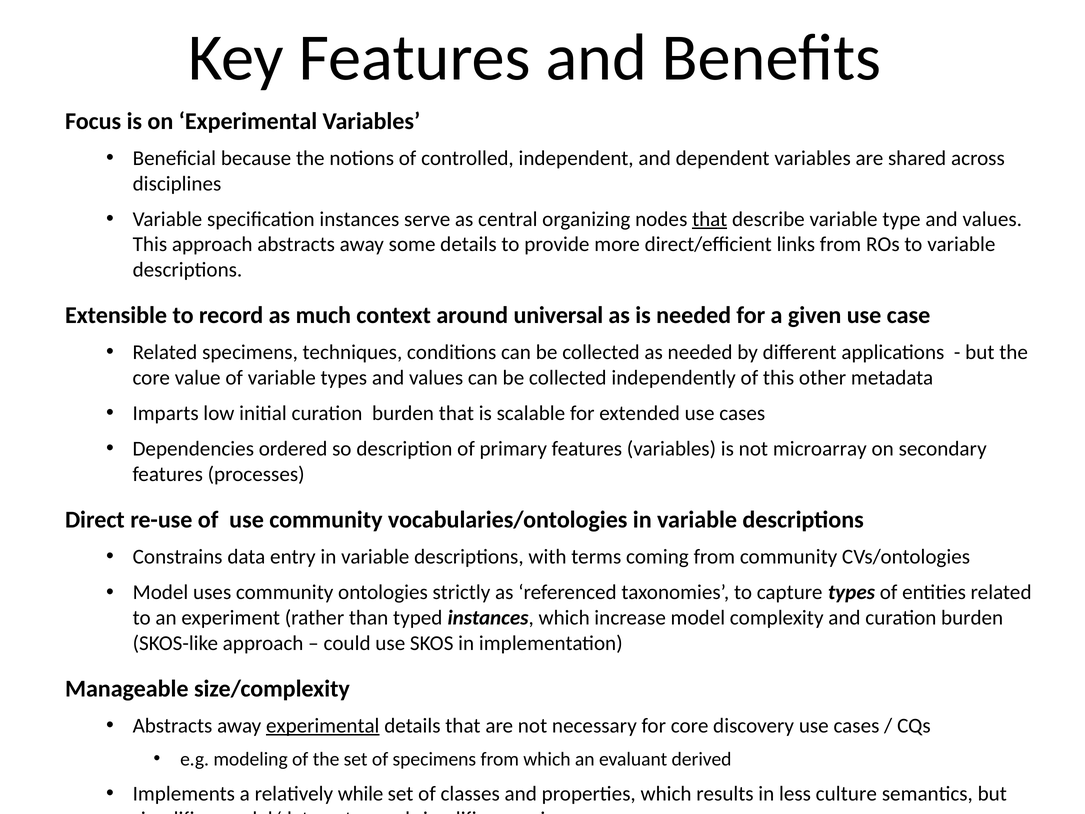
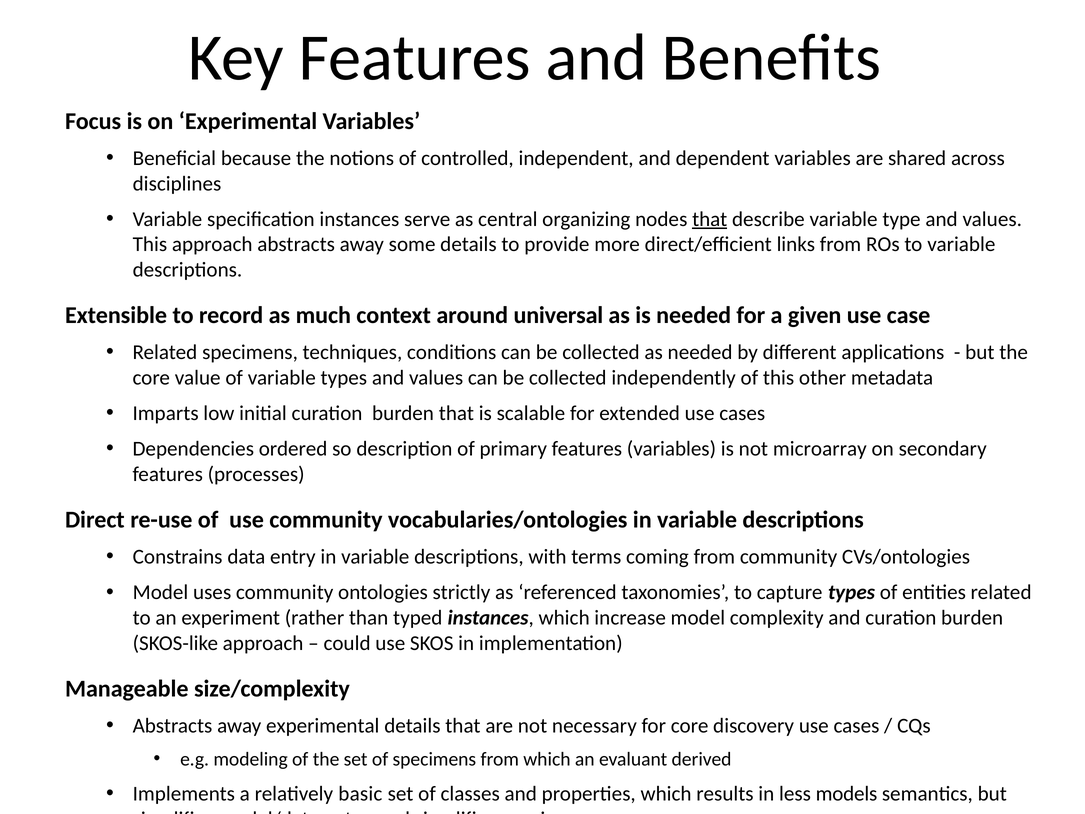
experimental underline: present -> none (323, 726)
while: while -> basic (360, 794)
culture: culture -> models (846, 794)
